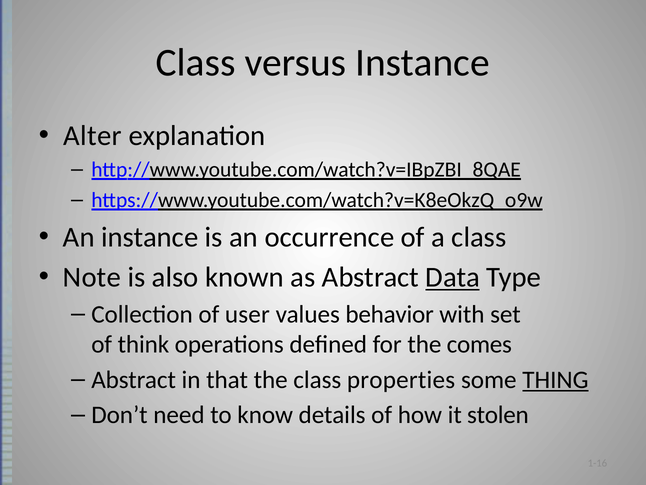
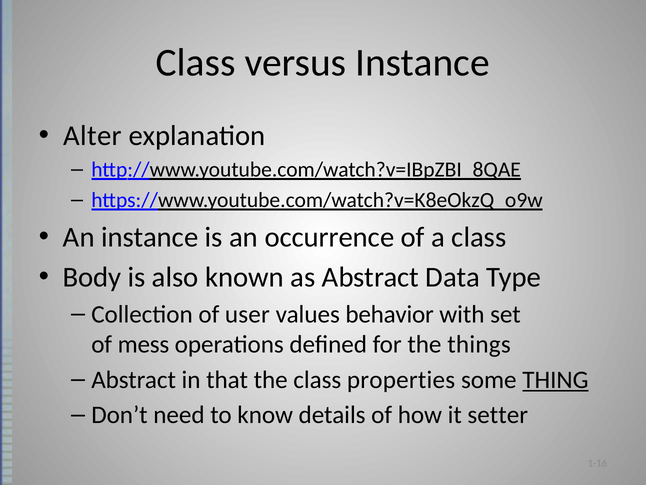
Note: Note -> Body (92, 277)
Data underline: present -> none (453, 277)
think: think -> mess (144, 344)
comes: comes -> things (479, 344)
stolen: stolen -> setter (498, 415)
